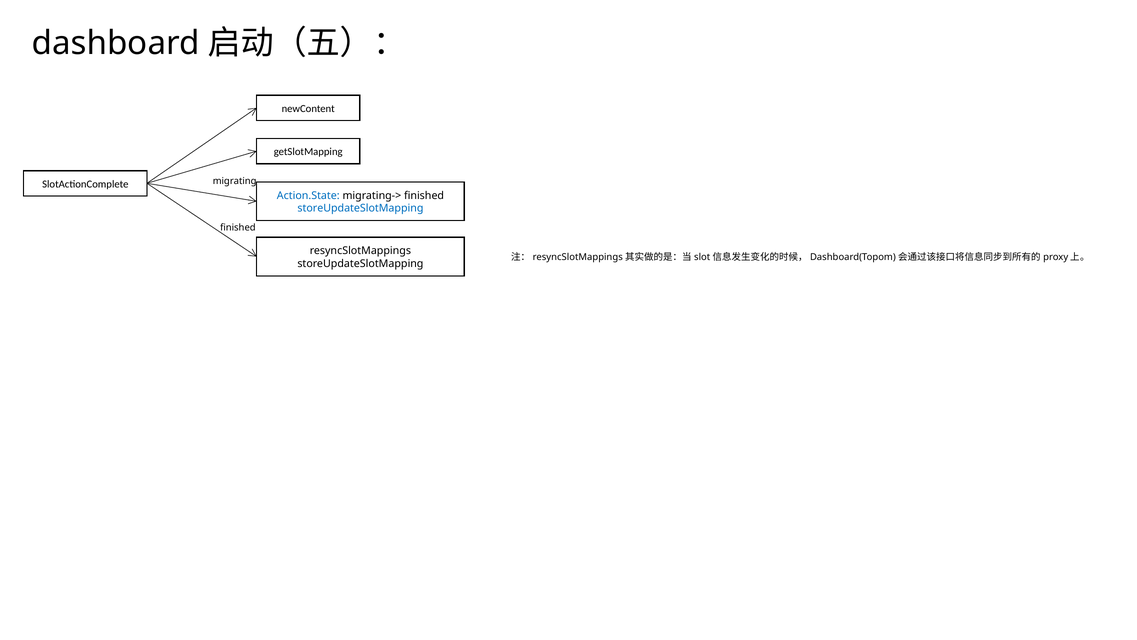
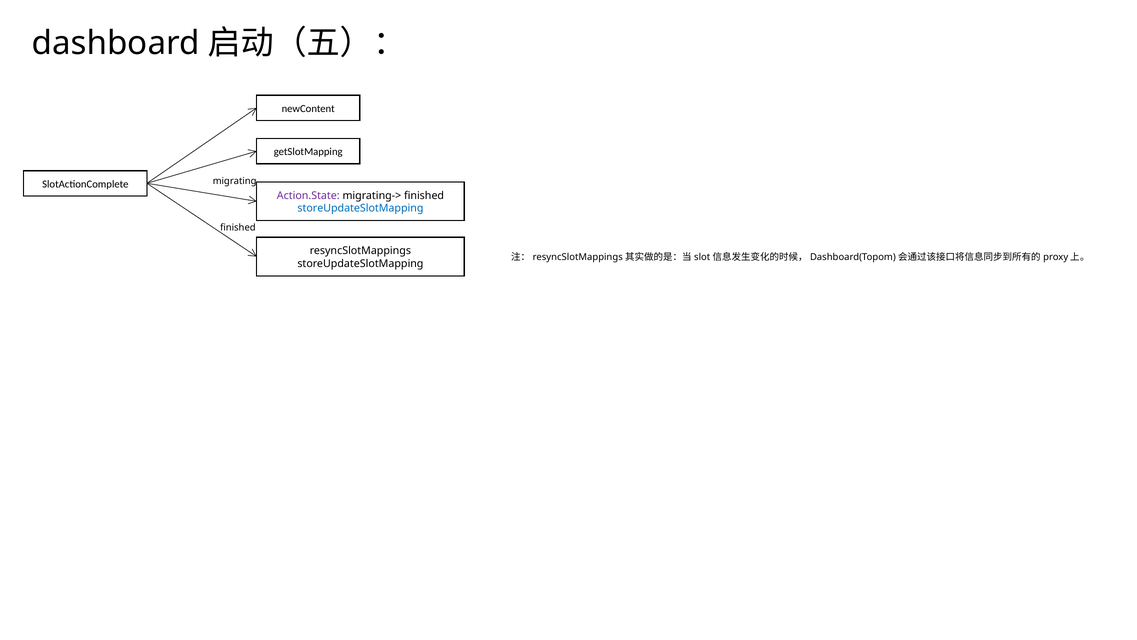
Action.State colour: blue -> purple (308, 195)
